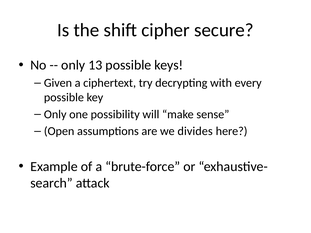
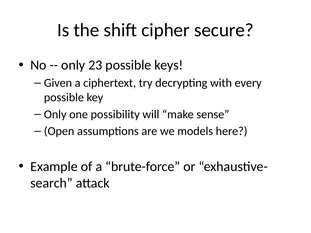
13: 13 -> 23 (95, 65)
divides: divides -> models (195, 131)
